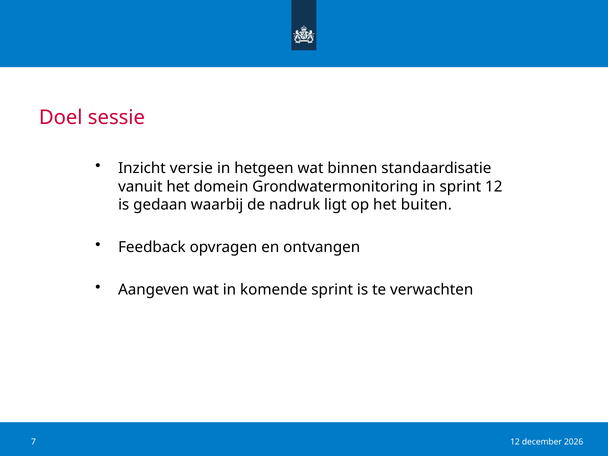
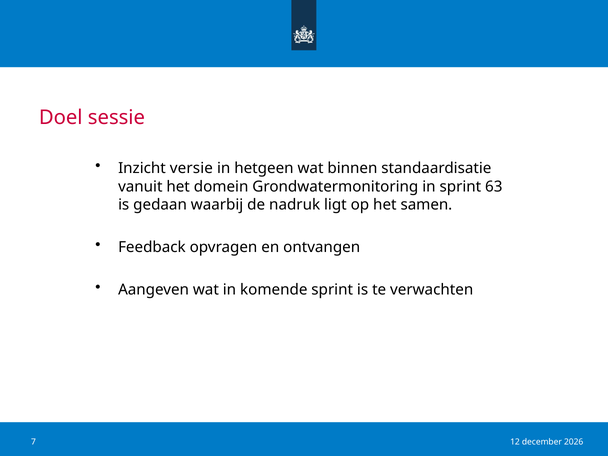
sprint 12: 12 -> 63 (494, 187)
buiten: buiten -> samen (426, 205)
